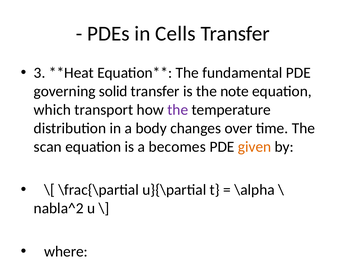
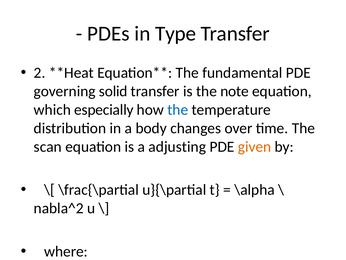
Cells: Cells -> Type (176, 33)
3: 3 -> 2 (40, 73)
transport: transport -> especially (104, 109)
the colour: purple -> blue (178, 109)
becomes: becomes -> adjusting (177, 146)
